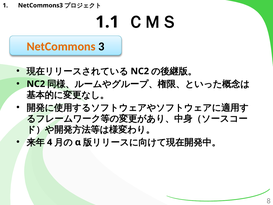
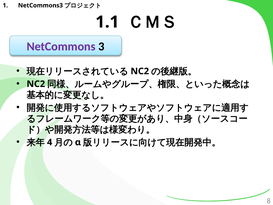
NetCommons colour: orange -> purple (61, 46)
